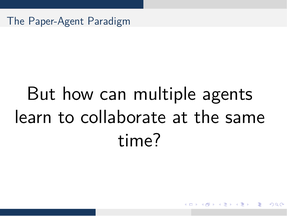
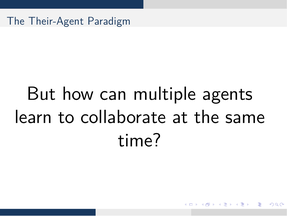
Paper-Agent: Paper-Agent -> Their-Agent (56, 21)
